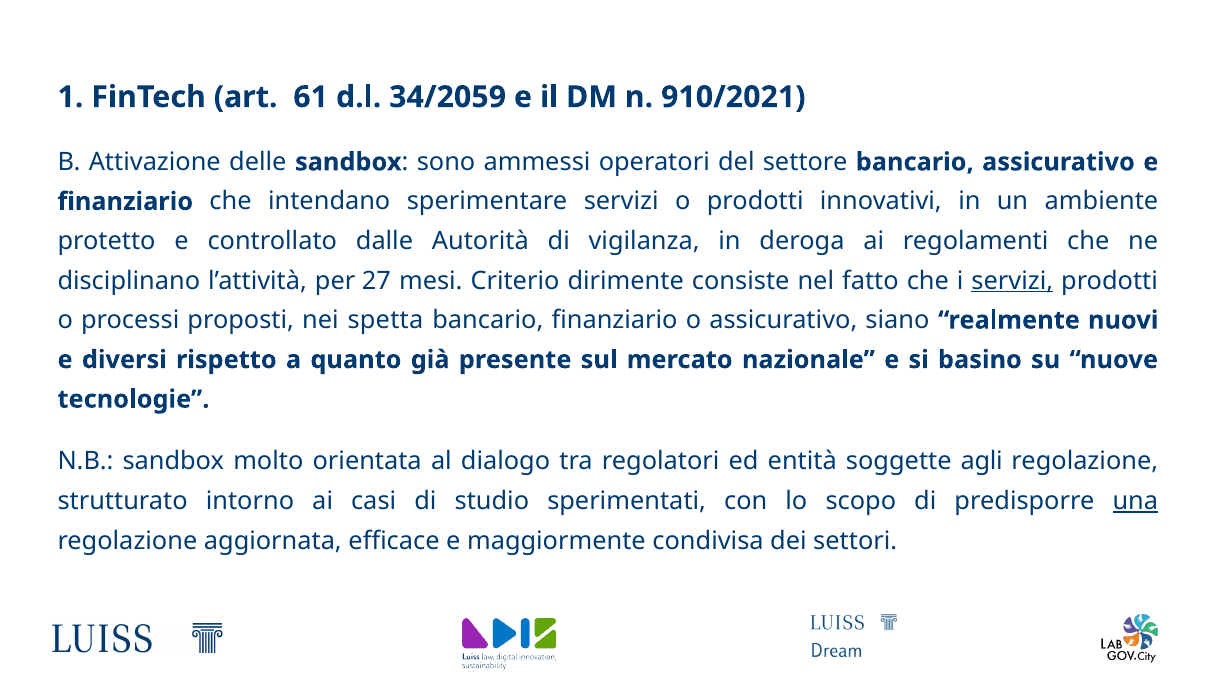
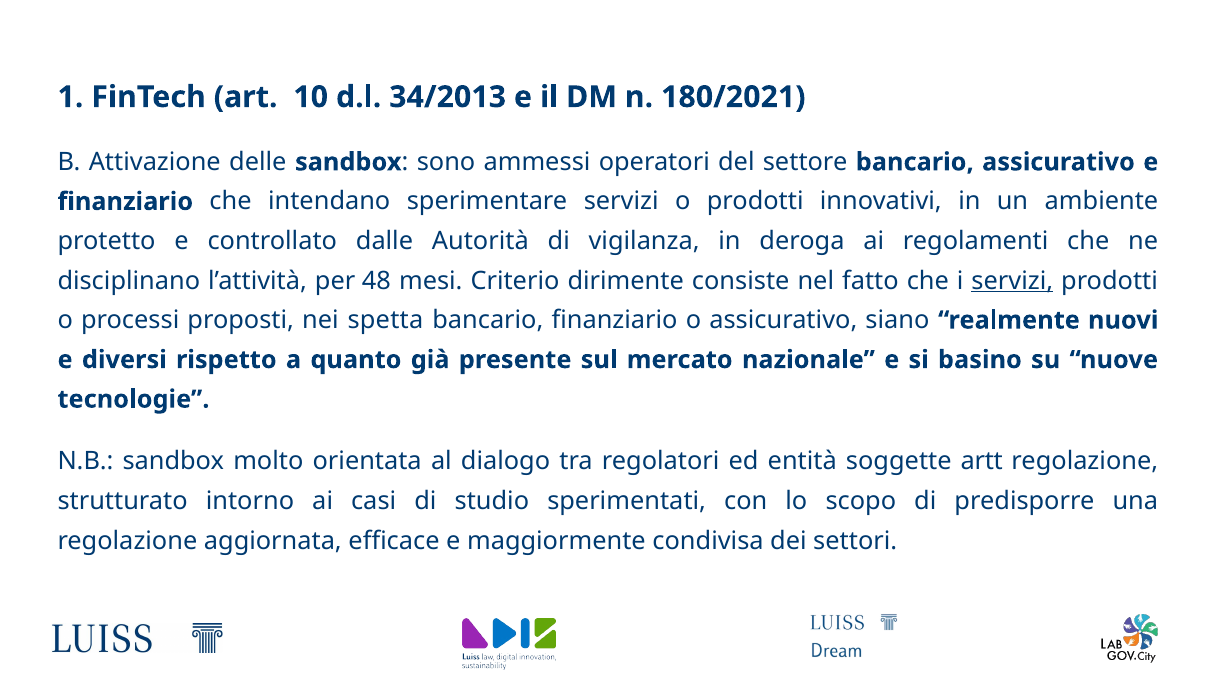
61: 61 -> 10 (311, 97)
34/2059: 34/2059 -> 34/2013 (448, 97)
910/2021: 910/2021 -> 180/2021 (733, 97)
27: 27 -> 48 (376, 281)
agli: agli -> artt (982, 462)
una underline: present -> none (1135, 501)
